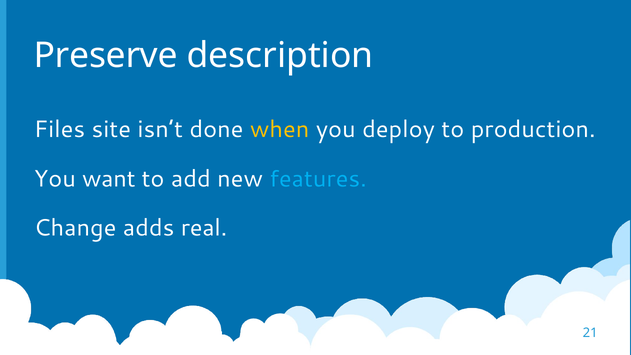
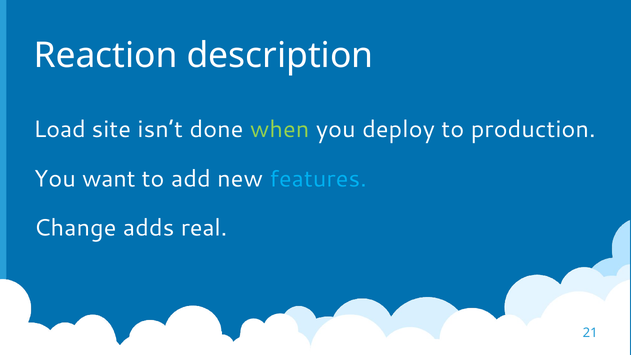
Preserve: Preserve -> Reaction (106, 56)
Files: Files -> Load (60, 130)
when colour: yellow -> light green (280, 130)
